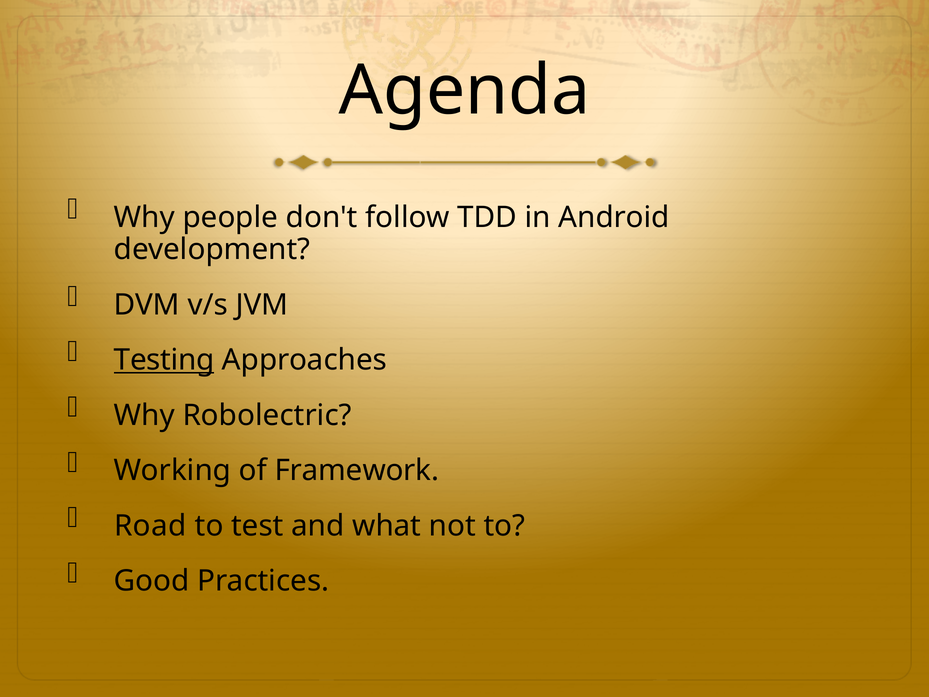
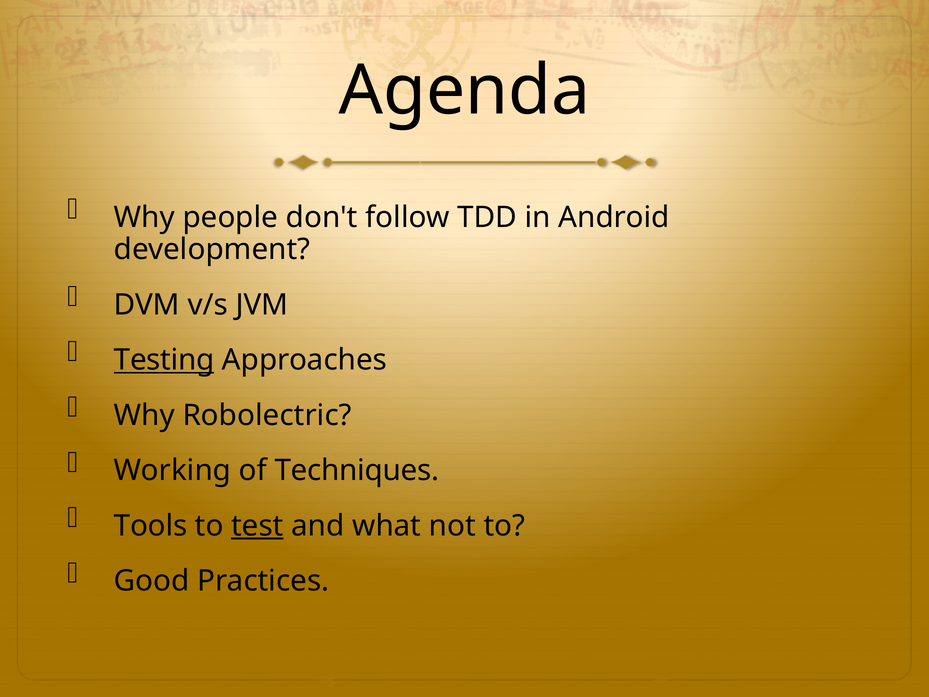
Framework: Framework -> Techniques (357, 470)
Road: Road -> Tools (151, 526)
test underline: none -> present (257, 526)
